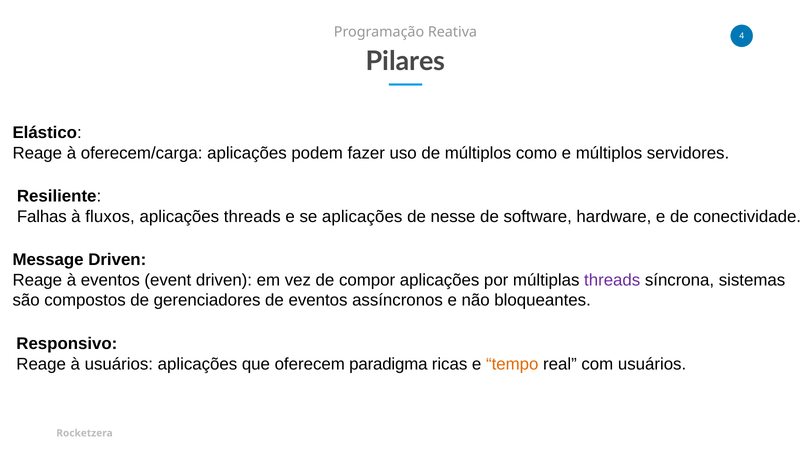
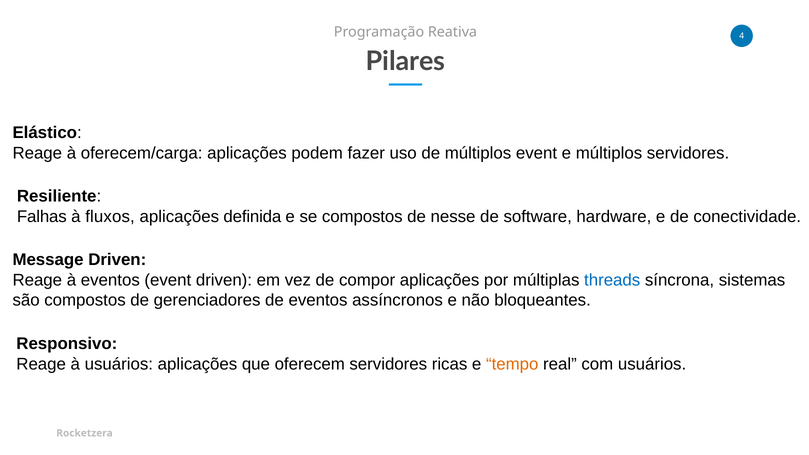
múltiplos como: como -> event (536, 153)
aplicações threads: threads -> definida (252, 217)
se aplicações: aplicações -> compostos (362, 217)
threads colour: purple -> blue (612, 280)
oferecem paradigma: paradigma -> servidores (388, 364)
